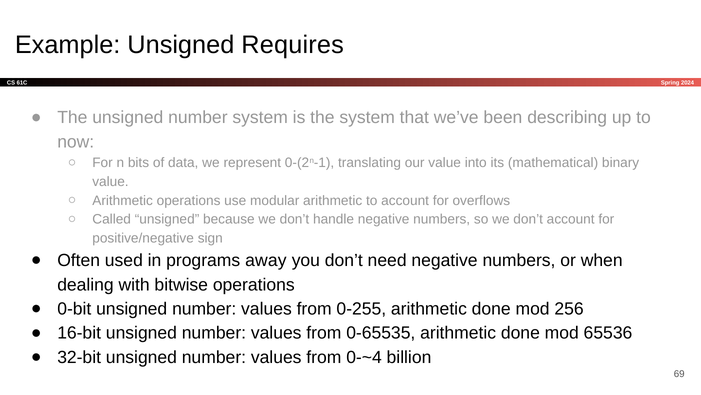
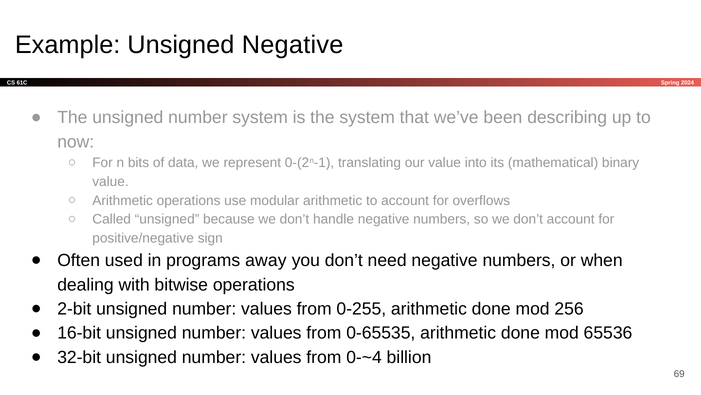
Unsigned Requires: Requires -> Negative (293, 45)
0-bit: 0-bit -> 2-bit (74, 308)
